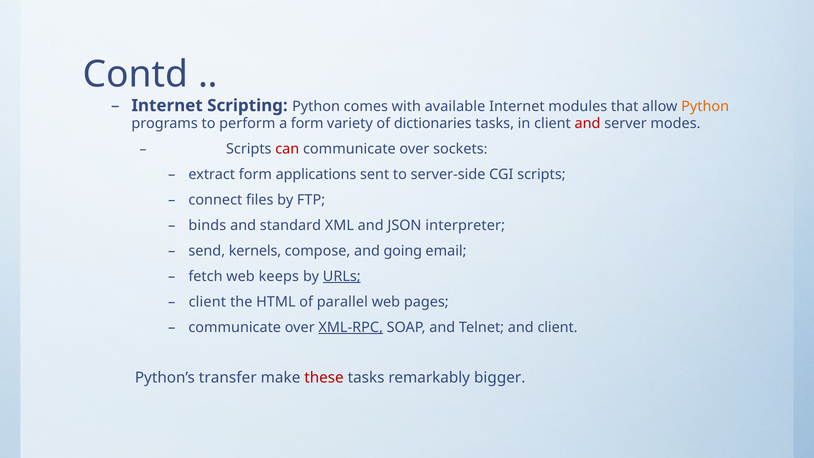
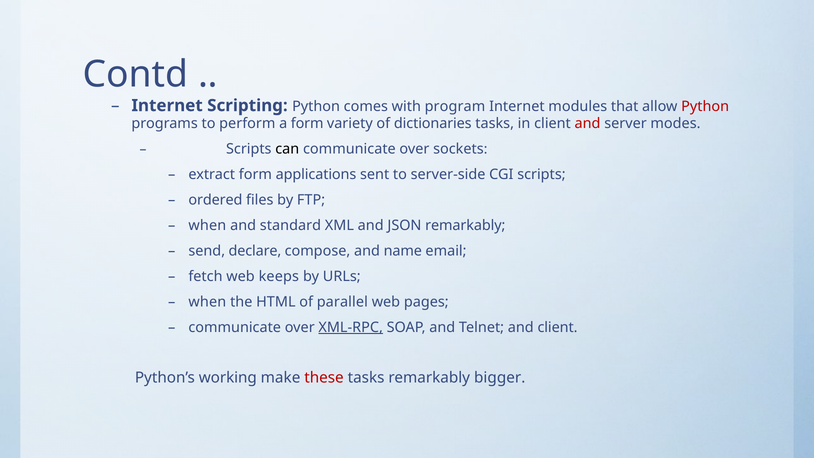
available: available -> program (455, 106)
Python colour: orange -> red (705, 106)
can colour: red -> black (287, 149)
connect: connect -> ordered (215, 200)
binds: binds -> when (207, 225)
JSON interpreter: interpreter -> remarkably (465, 225)
kernels: kernels -> declare (255, 251)
going: going -> name (403, 251)
URLs underline: present -> none (342, 276)
client: client -> when (207, 302)
transfer: transfer -> working (228, 378)
